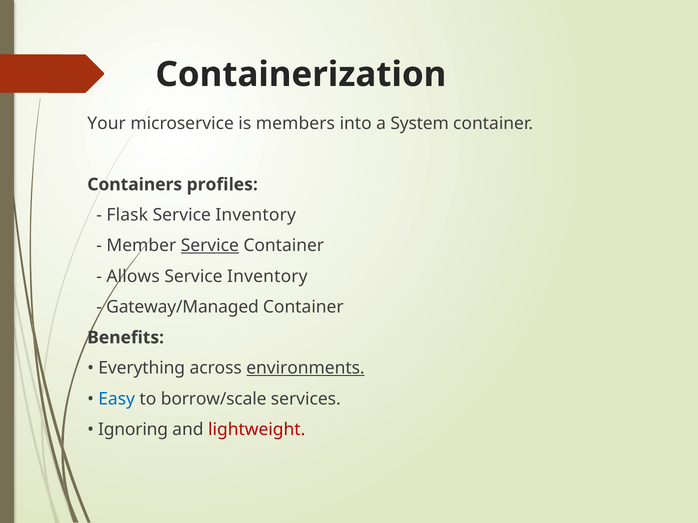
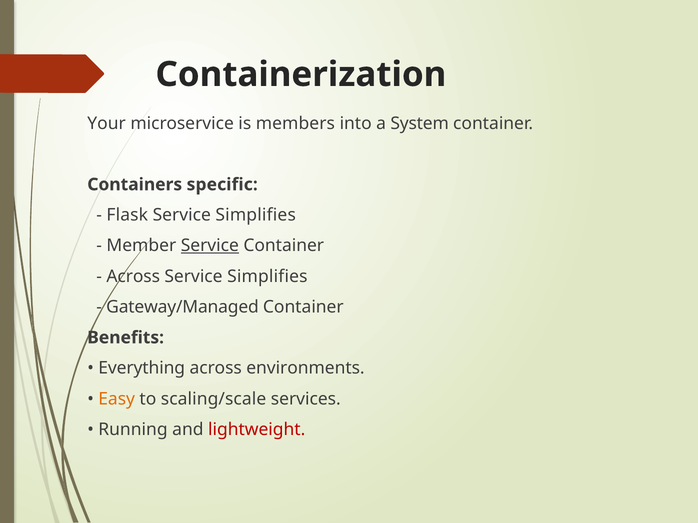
profiles: profiles -> specific (222, 185)
Inventory: Inventory -> Simplifies (256, 215)
Allows: Allows -> Across (133, 277)
Inventory: Inventory -> Simplifies (267, 277)
environments underline: present -> none (305, 369)
Easy colour: blue -> orange (117, 399)
borrow/scale: borrow/scale -> scaling/scale (214, 399)
Ignoring: Ignoring -> Running (133, 430)
